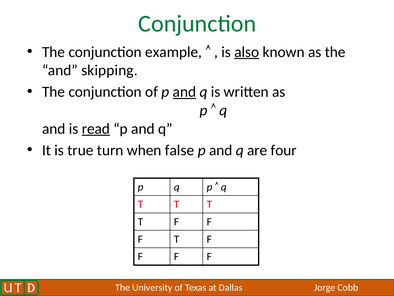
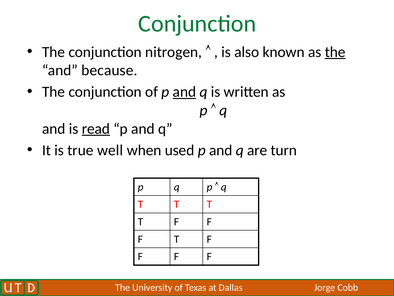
example: example -> nitrogen (174, 52)
also underline: present -> none (247, 52)
the underline: none -> present (335, 52)
skipping: skipping -> because (109, 70)
turn: turn -> well (110, 150)
false: false -> used (180, 150)
four: four -> turn (284, 150)
